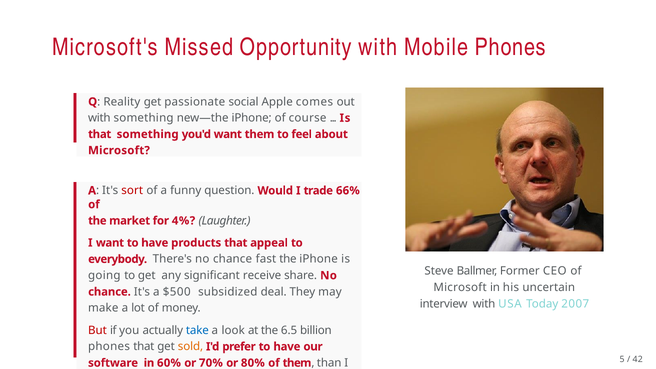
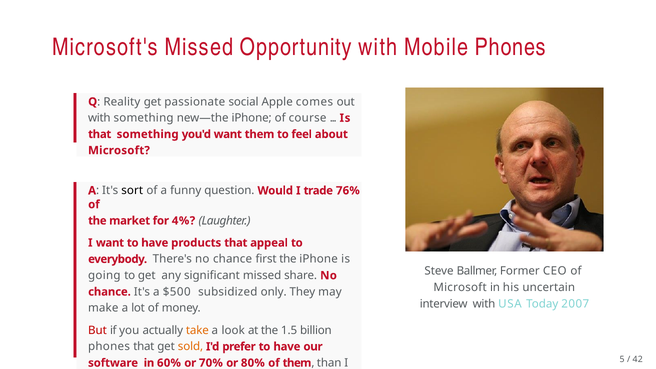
sort colour: red -> black (132, 191)
66%: 66% -> 76% (348, 191)
fast: fast -> first (266, 259)
significant receive: receive -> missed (262, 276)
deal: deal -> only (274, 292)
take colour: blue -> orange (197, 330)
6.5: 6.5 -> 1.5 (289, 330)
